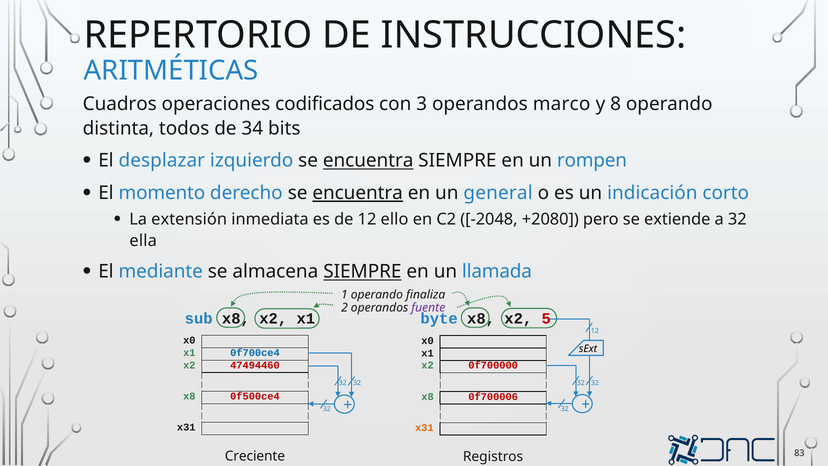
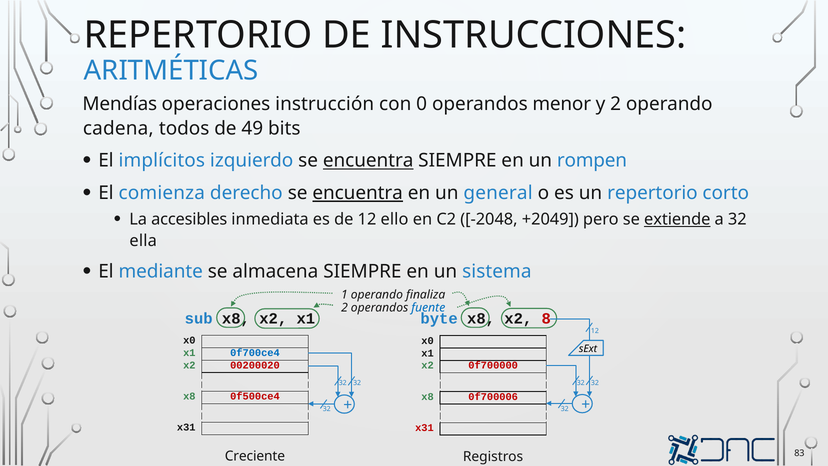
Cuadros: Cuadros -> Mendías (120, 104)
codificados: codificados -> instrucción (325, 104)
3: 3 -> 0 (422, 104)
marco: marco -> menor (562, 104)
y 8: 8 -> 2 (616, 104)
distinta: distinta -> cadena (118, 128)
34: 34 -> 49 (252, 128)
desplazar: desplazar -> implícitos (162, 161)
momento: momento -> comienza (162, 193)
un indicación: indicación -> repertorio (652, 193)
extensión: extensión -> accesibles (189, 219)
+2080: +2080 -> +2049 (550, 219)
extiende underline: none -> present (677, 219)
SIEMPRE underline: present -> none (362, 272)
llamada: llamada -> sistema (497, 272)
fuente colour: purple -> blue (428, 308)
5: 5 -> 8 (546, 318)
47494460: 47494460 -> 00200020 (255, 365)
x31 colour: orange -> red (424, 428)
